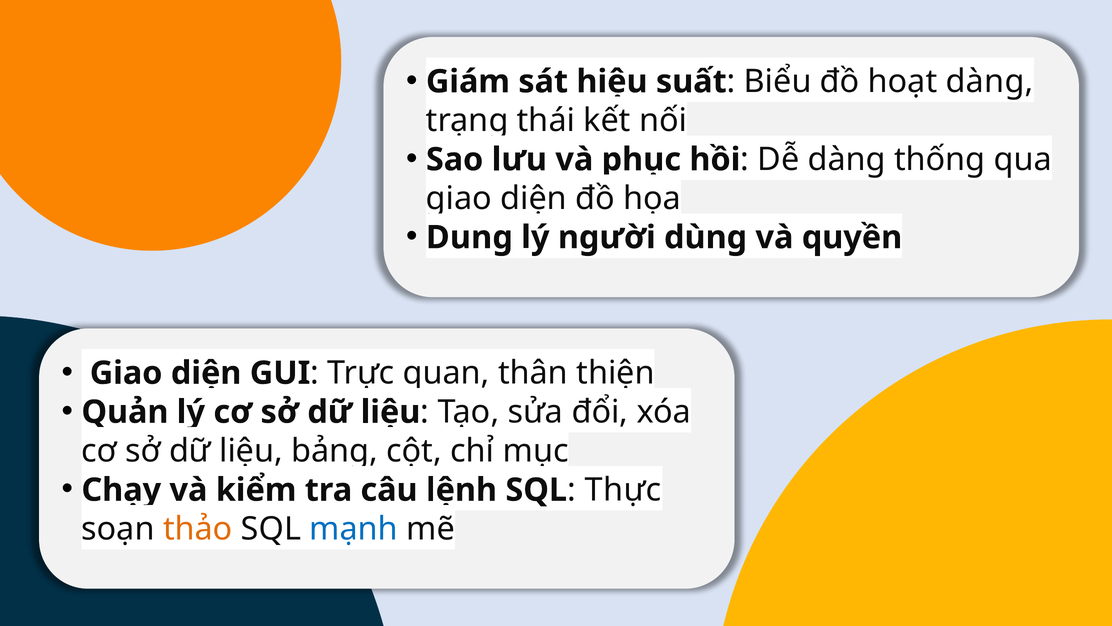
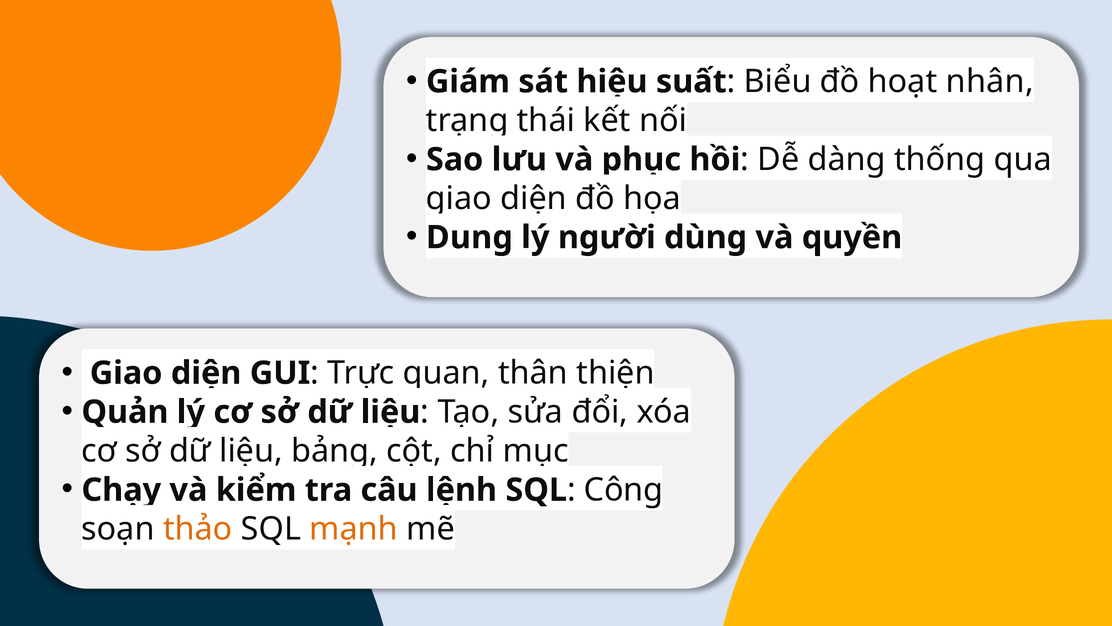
hoạt dàng: dàng -> nhân (990, 82)
Thực: Thực -> Công (624, 490)
mạnh colour: blue -> orange (354, 529)
